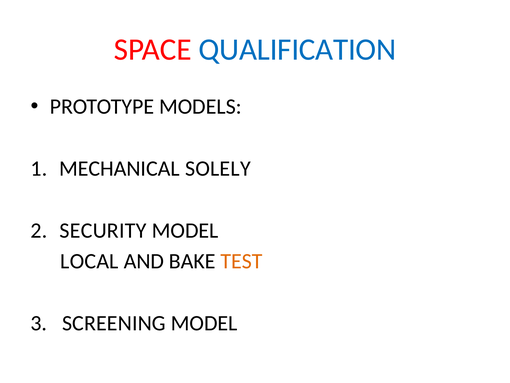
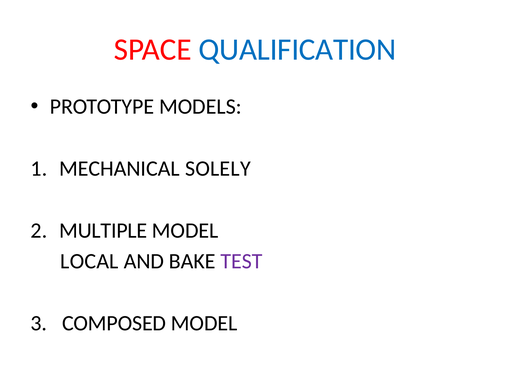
SECURITY: SECURITY -> MULTIPLE (103, 230)
TEST colour: orange -> purple (241, 261)
SCREENING: SCREENING -> COMPOSED (114, 323)
